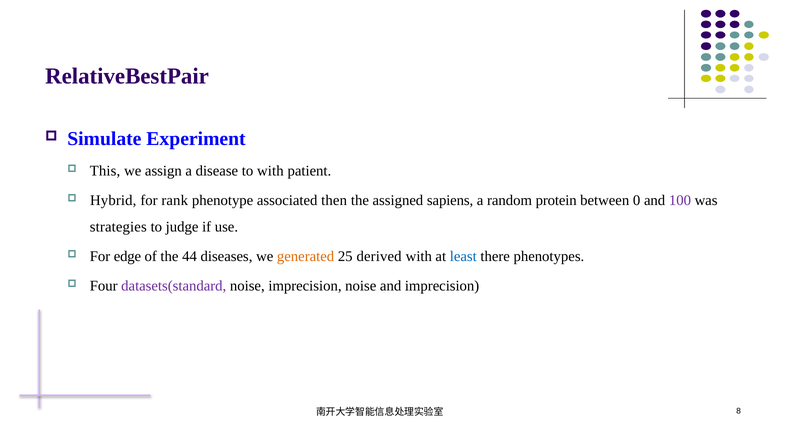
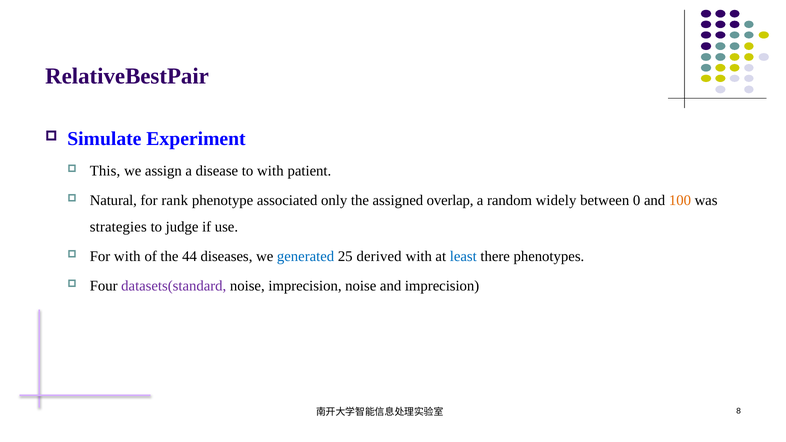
Hybrid: Hybrid -> Natural (113, 200)
then: then -> only (334, 200)
sapiens: sapiens -> overlap (450, 200)
protein: protein -> widely (556, 200)
100 colour: purple -> orange (680, 200)
For edge: edge -> with (127, 256)
generated colour: orange -> blue (306, 256)
